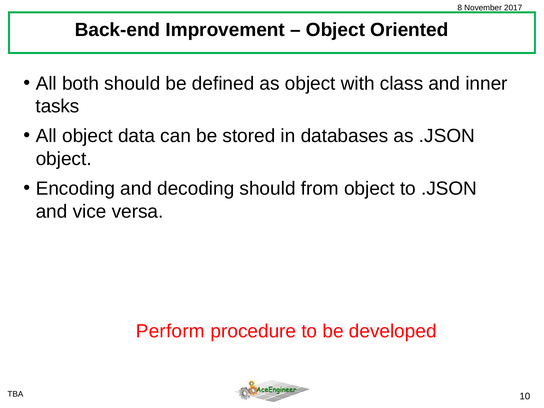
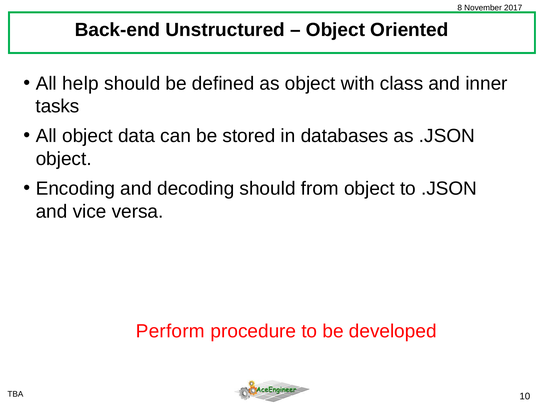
Improvement: Improvement -> Unstructured (225, 30)
both: both -> help (80, 84)
